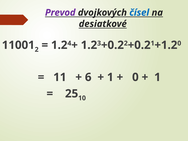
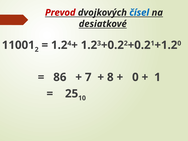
Prevod colour: purple -> red (60, 13)
11: 11 -> 86 (60, 77)
6: 6 -> 7 (88, 77)
1: 1 -> 8 (110, 77)
